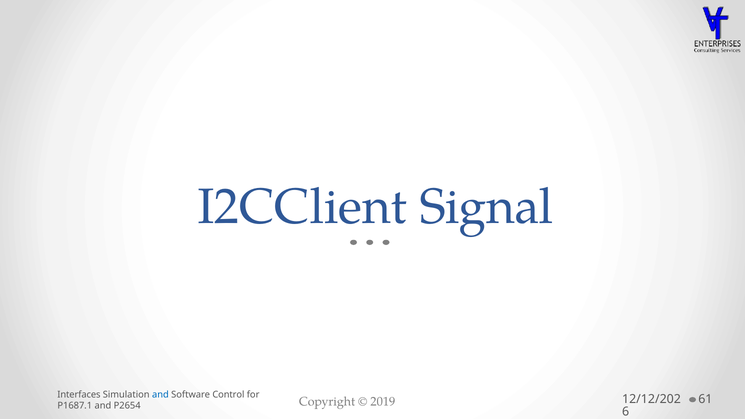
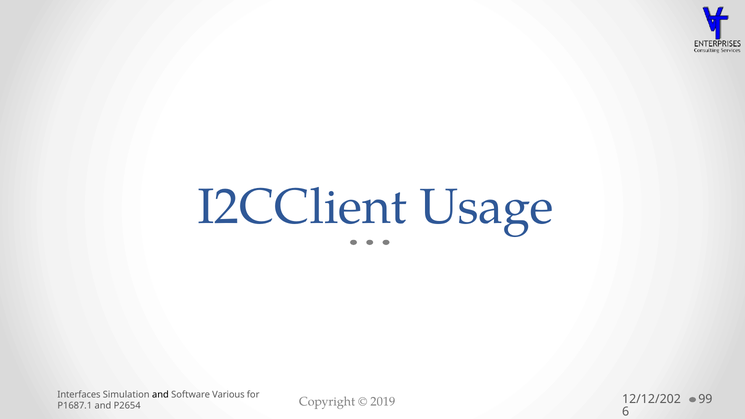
Signal: Signal -> Usage (487, 207)
and colour: blue -> black (160, 395)
Control: Control -> Various (228, 395)
61: 61 -> 99 (705, 399)
